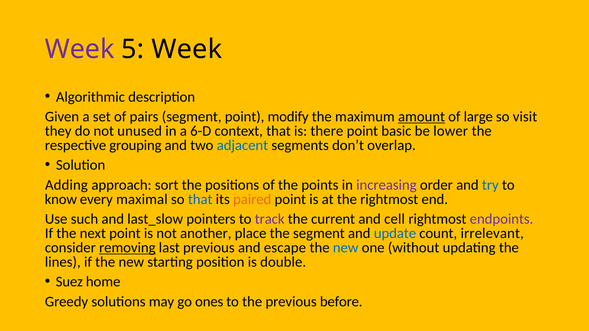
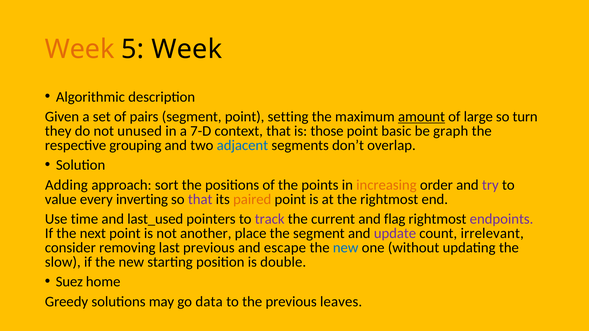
Week colour: purple -> orange (80, 49)
modify: modify -> setting (288, 117)
visit: visit -> turn (525, 117)
6-D: 6-D -> 7-D (201, 131)
there: there -> those (327, 131)
lower: lower -> graph (451, 131)
increasing colour: purple -> orange (386, 185)
try colour: blue -> purple (490, 185)
know: know -> value (61, 199)
maximal: maximal -> inverting (142, 199)
that colour: blue -> purple (200, 199)
such: such -> time (84, 219)
last_slow: last_slow -> last_used (155, 219)
cell: cell -> flag (395, 219)
update colour: blue -> purple (395, 234)
removing underline: present -> none (127, 248)
lines: lines -> slow (63, 262)
ones: ones -> data (209, 302)
before: before -> leaves (341, 302)
